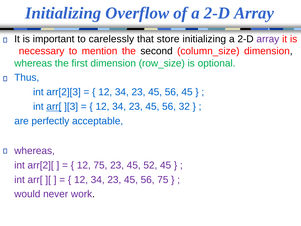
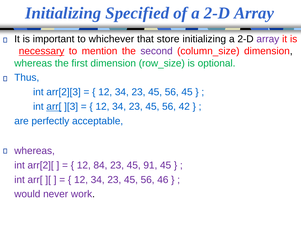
Overflow: Overflow -> Specified (137, 13)
carelessly: carelessly -> whichever (111, 39)
necessary underline: none -> present (42, 51)
second colour: black -> purple (157, 51)
32: 32 -> 42 (184, 107)
12 75: 75 -> 84 (100, 165)
52: 52 -> 91 (150, 165)
56 75: 75 -> 46 (163, 180)
